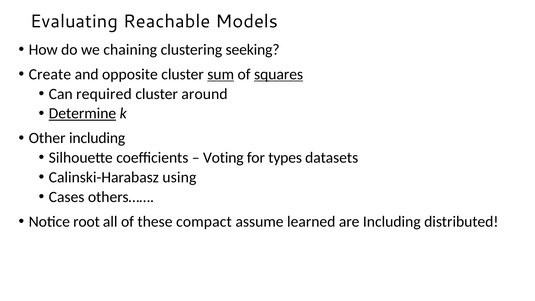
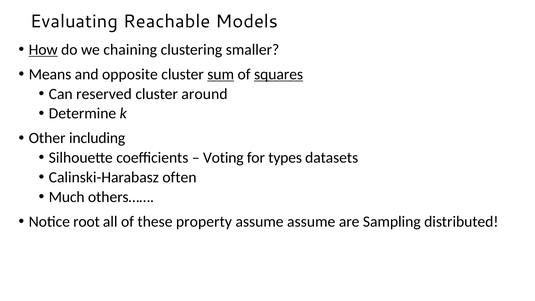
How underline: none -> present (43, 50)
seeking: seeking -> smaller (253, 50)
Create: Create -> Means (50, 74)
required: required -> reserved (104, 94)
Determine underline: present -> none (82, 113)
using: using -> often (179, 177)
Cases: Cases -> Much (67, 197)
compact: compact -> property (204, 222)
assume learned: learned -> assume (311, 222)
are Including: Including -> Sampling (392, 222)
